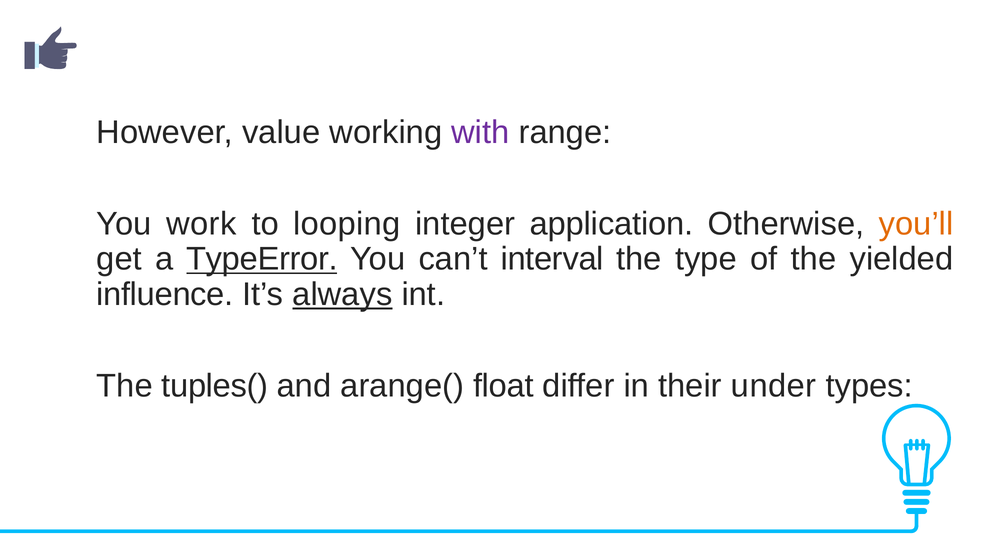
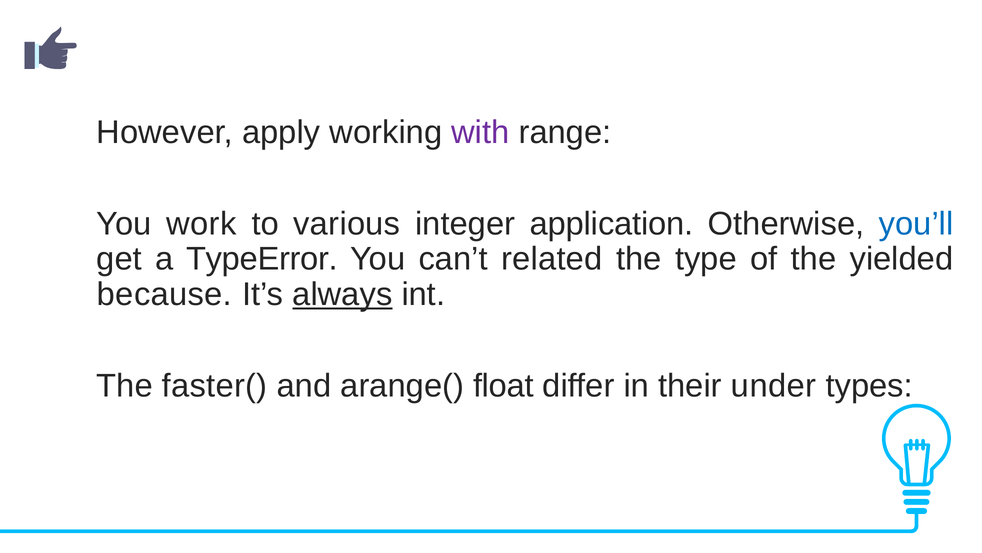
value: value -> apply (281, 132)
looping: looping -> various (347, 223)
you’ll colour: orange -> blue (916, 223)
TypeError underline: present -> none (262, 259)
interval: interval -> related (552, 259)
influence: influence -> because (164, 294)
tuples(: tuples( -> faster( (215, 385)
